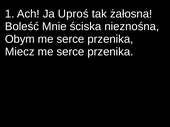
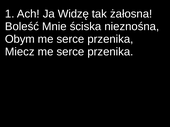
Uproś: Uproś -> Widzę (73, 14)
